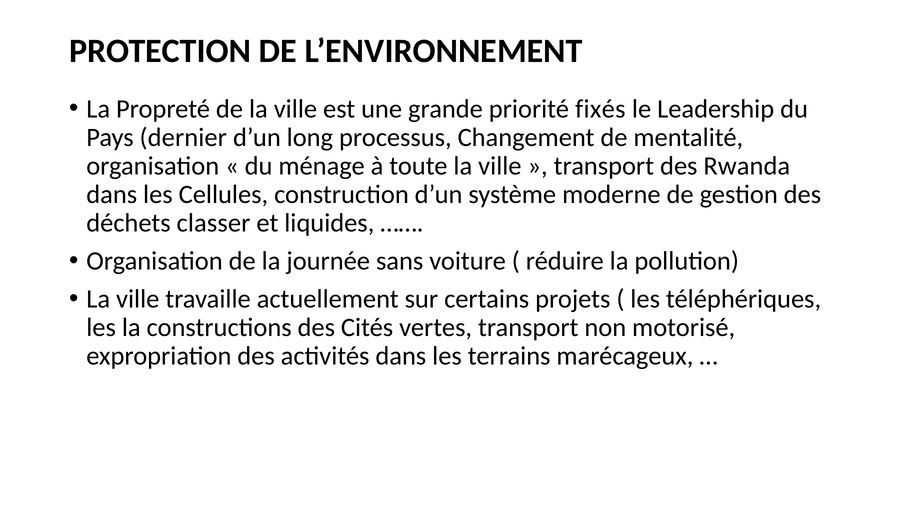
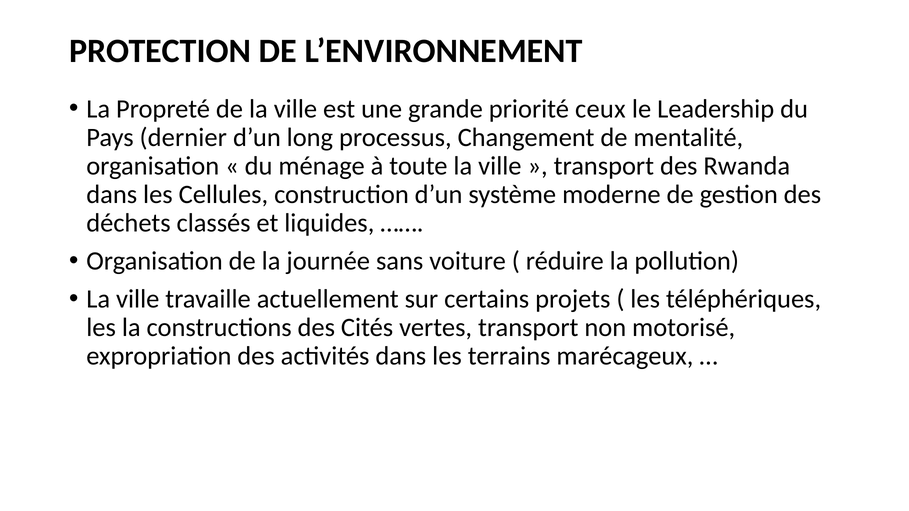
fixés: fixés -> ceux (600, 109)
classer: classer -> classés (214, 223)
